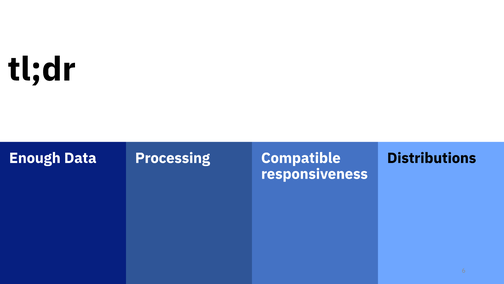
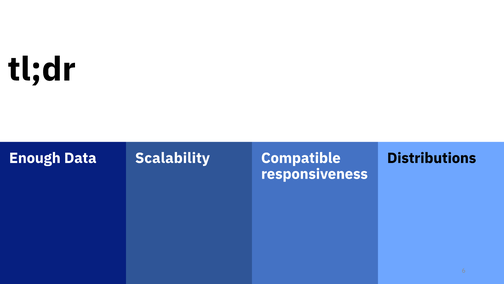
Processing: Processing -> Scalability (172, 158)
